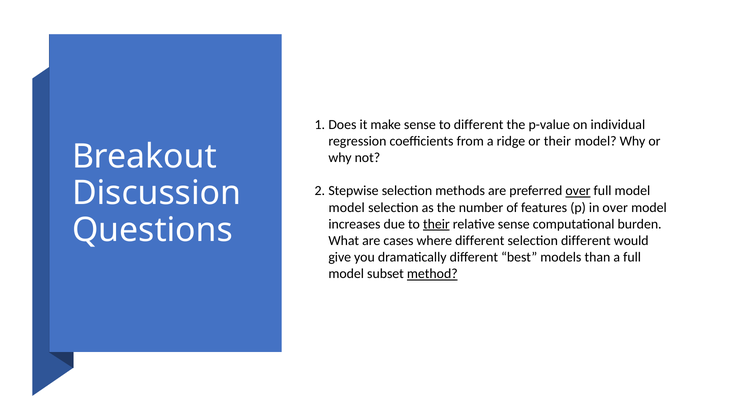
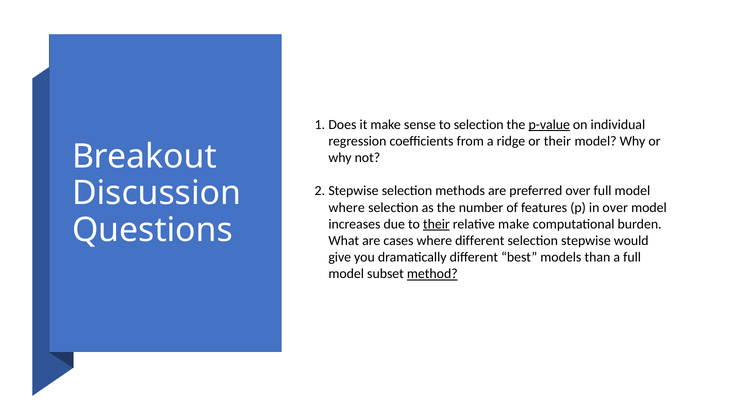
to different: different -> selection (479, 125)
p-value underline: none -> present (549, 125)
over underline: present -> none (578, 191)
model: model -> where (347, 208)
relative sense: sense -> make (514, 224)
selection different: different -> stepwise (586, 241)
